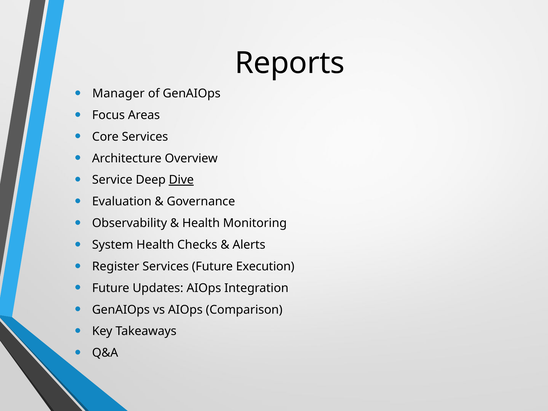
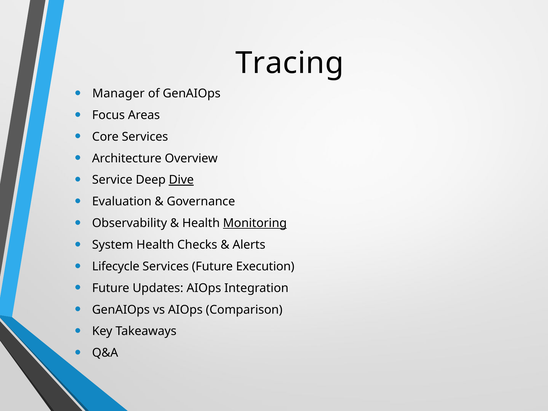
Reports: Reports -> Tracing (290, 63)
Monitoring underline: none -> present (255, 223)
Register: Register -> Lifecycle (116, 266)
